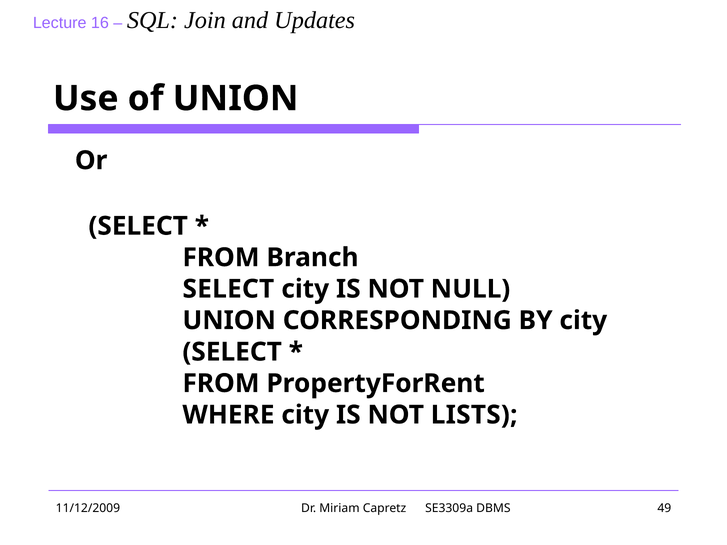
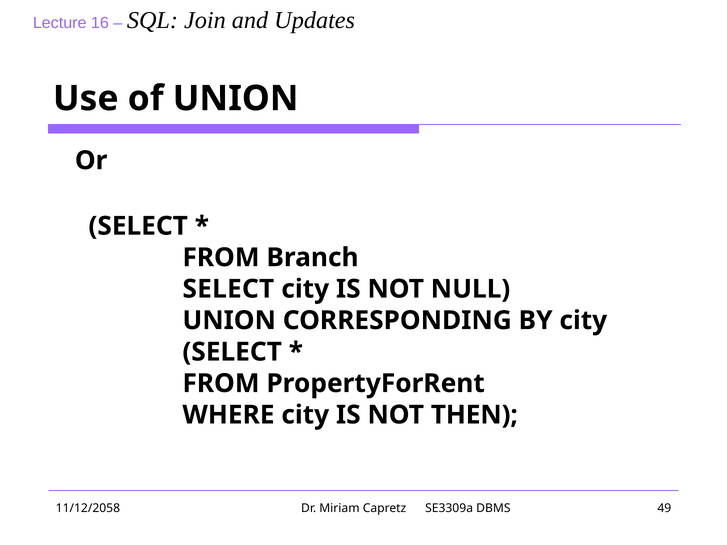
LISTS: LISTS -> THEN (474, 415)
11/12/2009: 11/12/2009 -> 11/12/2058 (88, 508)
